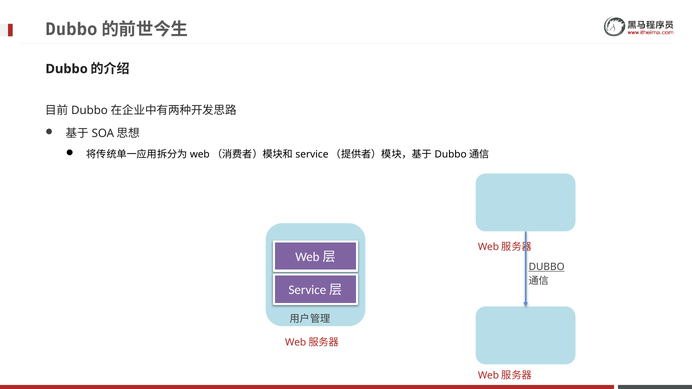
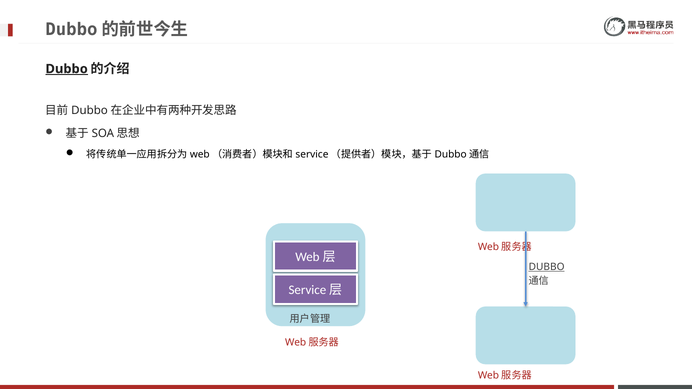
Dubbo underline: none -> present (67, 69)
